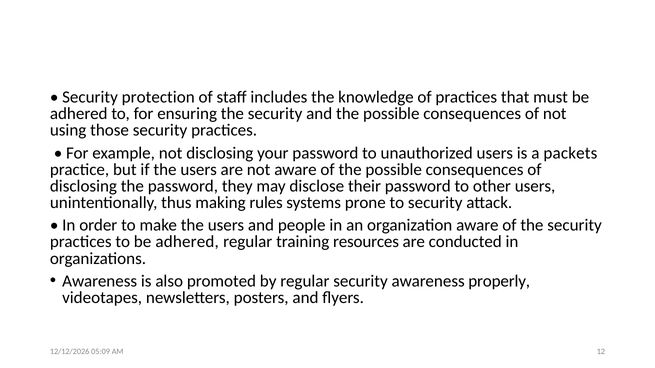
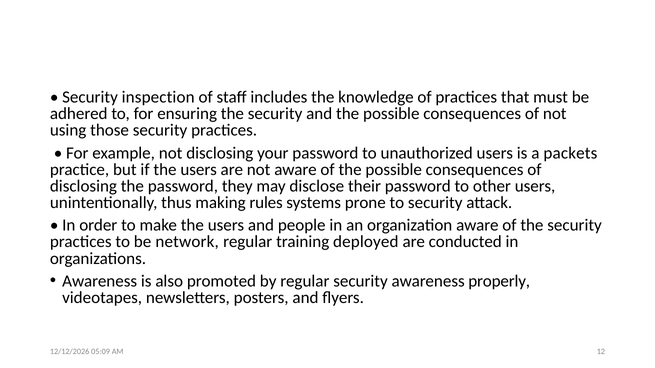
protection: protection -> inspection (158, 97)
to be adhered: adhered -> network (187, 242)
resources: resources -> deployed (366, 242)
